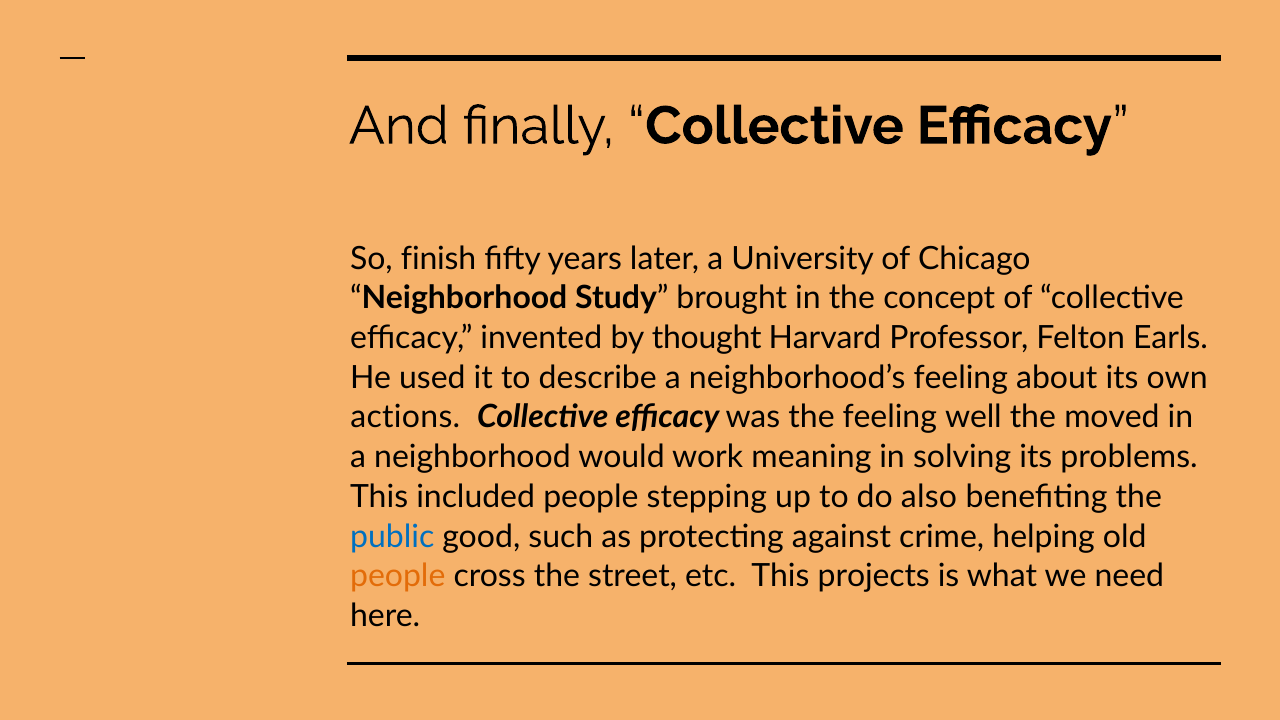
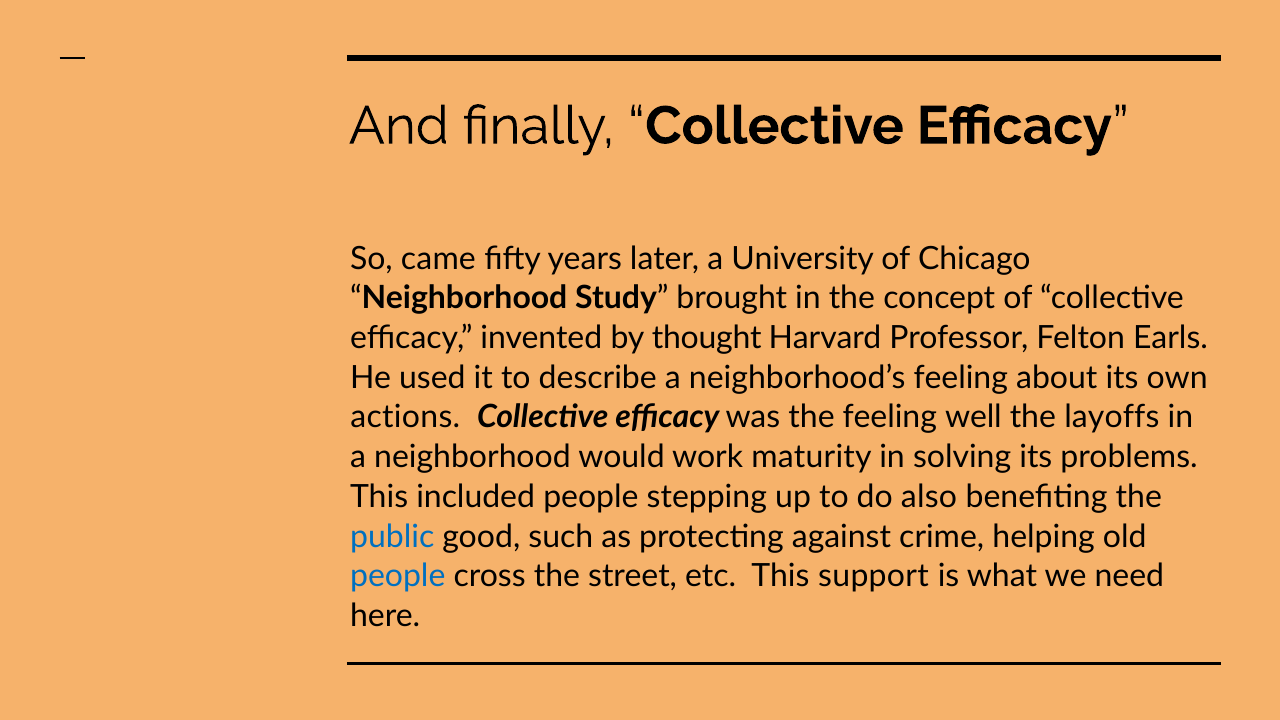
finish: finish -> came (438, 259)
moved: moved -> layoffs (1112, 417)
meaning: meaning -> maturity (811, 457)
people colour: orange -> blue (398, 576)
projects: projects -> support (874, 576)
